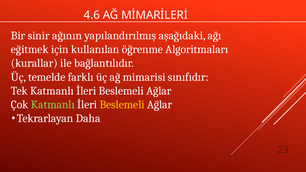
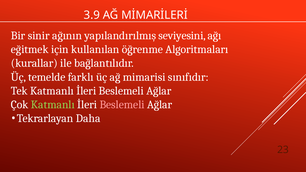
4.6: 4.6 -> 3.9 (92, 15)
aşağıdaki: aşağıdaki -> seviyesini (182, 36)
Beslemeli colour: yellow -> pink (122, 105)
